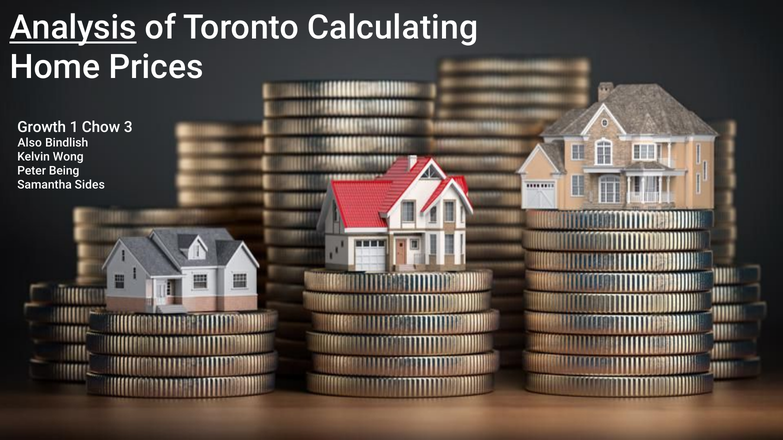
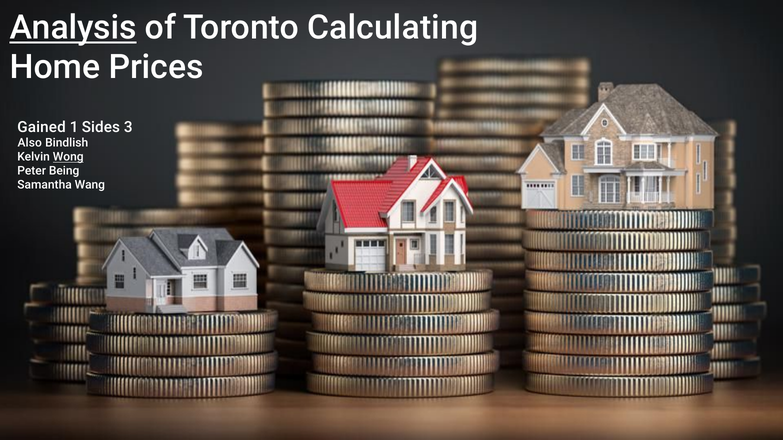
Growth: Growth -> Gained (42, 127)
Chow: Chow -> Sides (101, 127)
Wong underline: none -> present (68, 157)
Sides: Sides -> Wang (90, 185)
